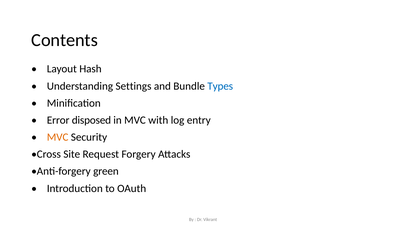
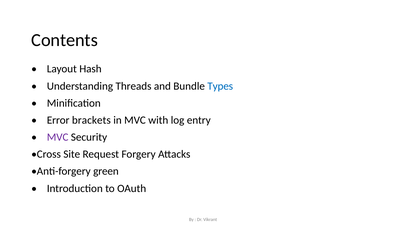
Settings: Settings -> Threads (134, 86)
disposed: disposed -> brackets (91, 120)
MVC colour: orange -> purple (58, 138)
